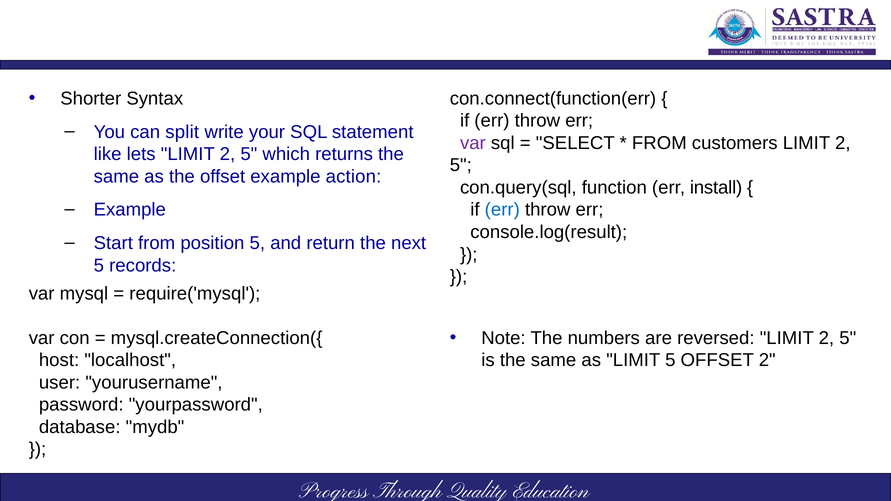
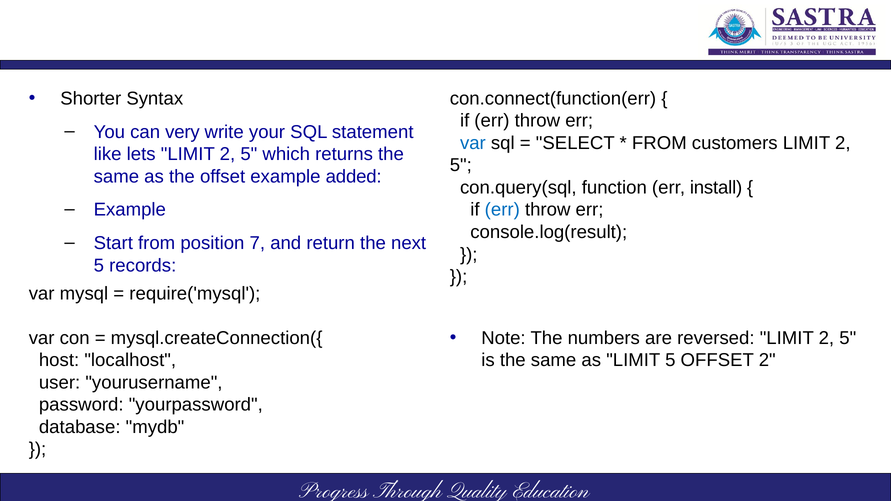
split: split -> very (182, 132)
var colour: purple -> blue (473, 143)
action: action -> added (354, 177)
position 5: 5 -> 7 (257, 243)
